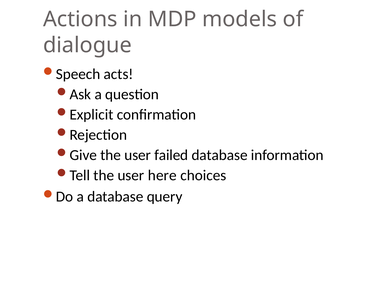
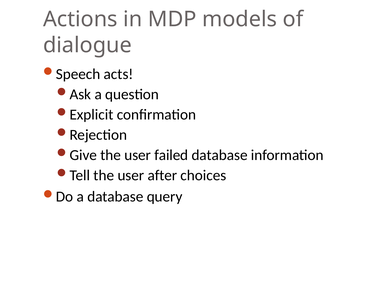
here: here -> after (162, 176)
